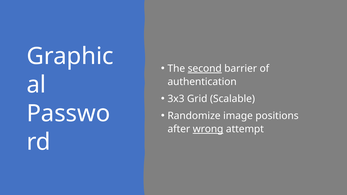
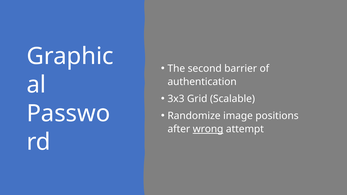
second underline: present -> none (205, 69)
